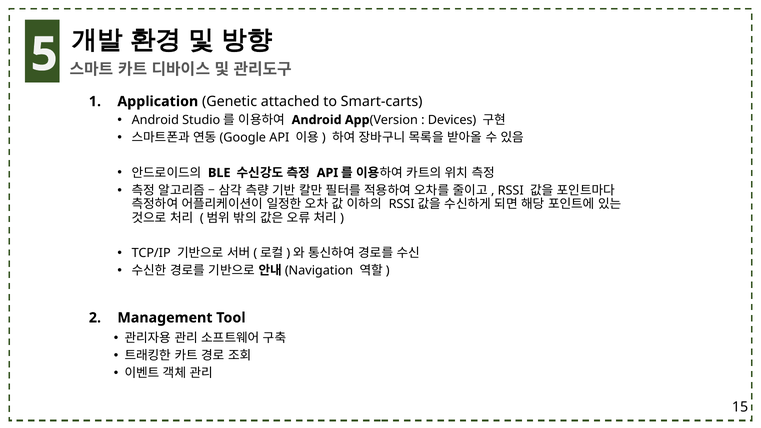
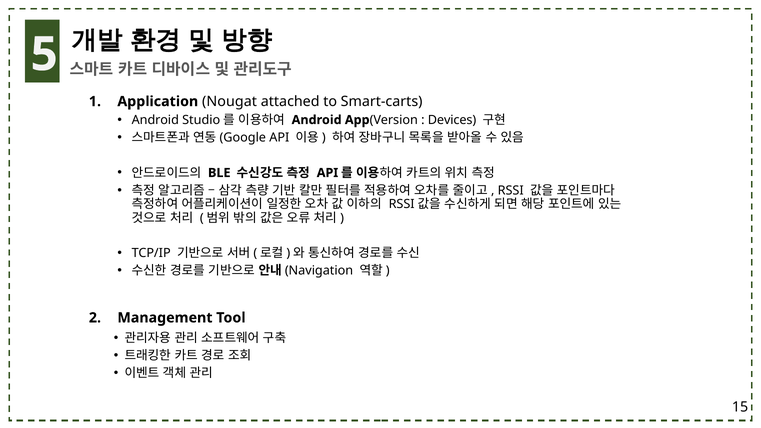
Genetic: Genetic -> Nougat (230, 101)
